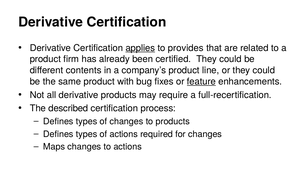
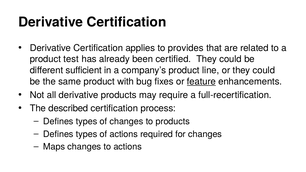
applies underline: present -> none (140, 48)
firm: firm -> test (71, 59)
contents: contents -> sufficient (84, 70)
